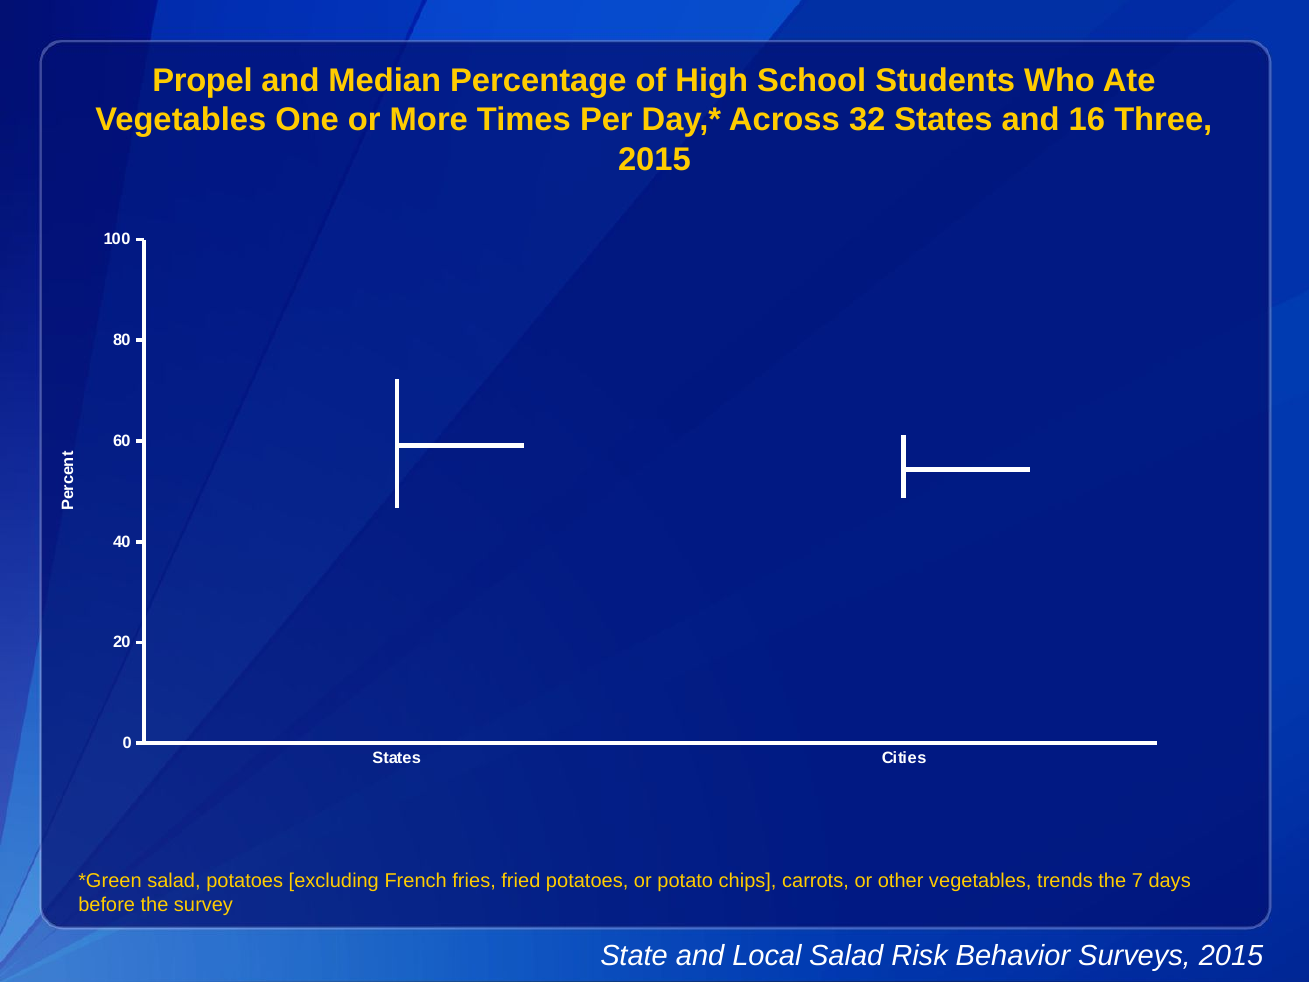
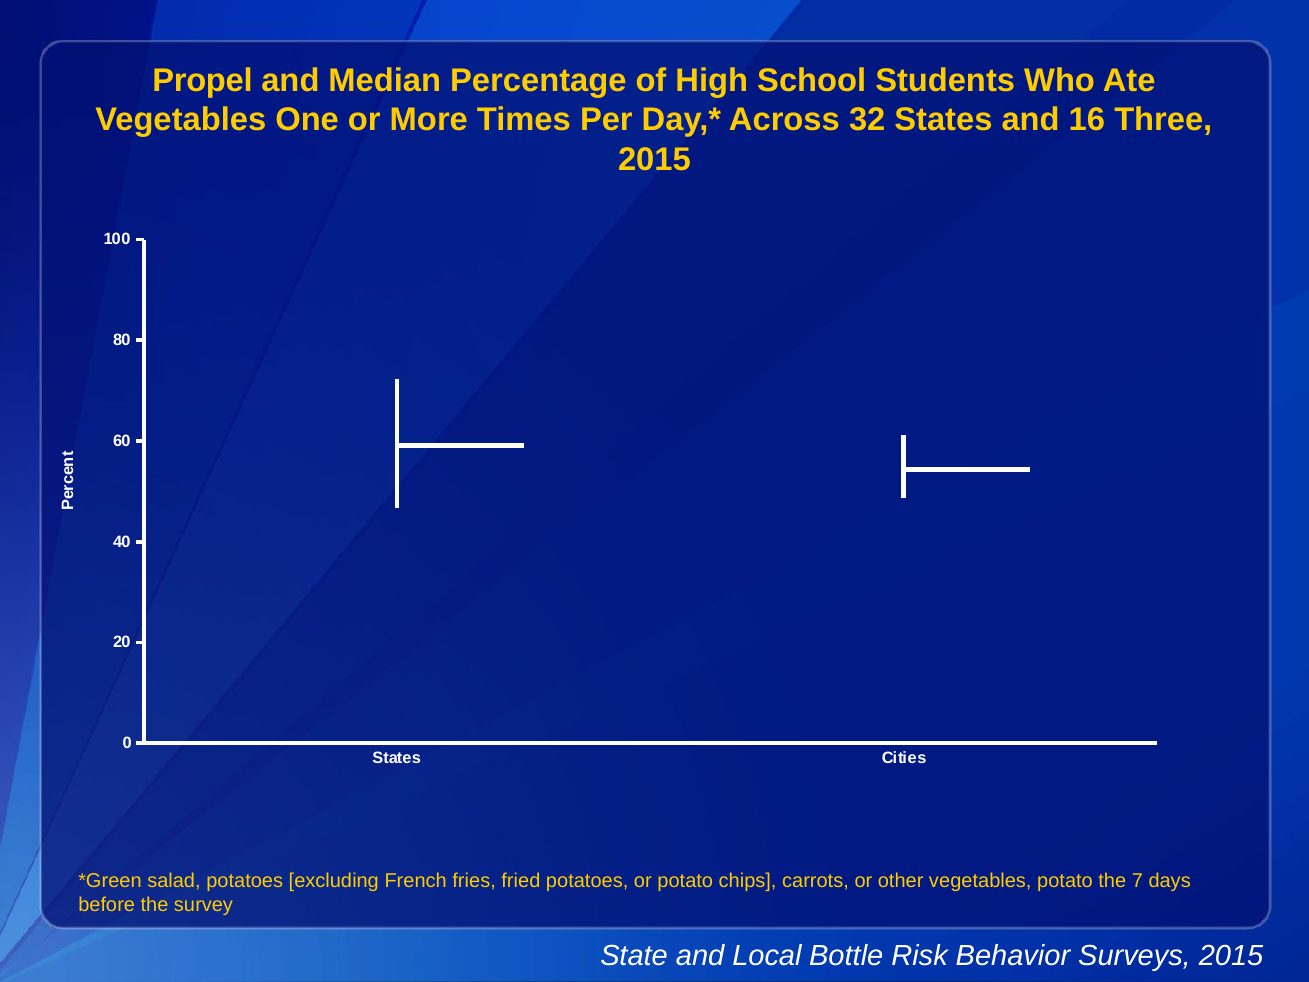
vegetables trends: trends -> potato (1065, 880)
Local Salad: Salad -> Bottle (846, 956)
